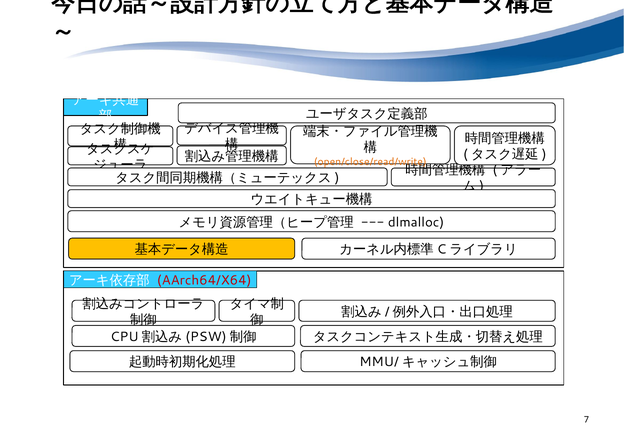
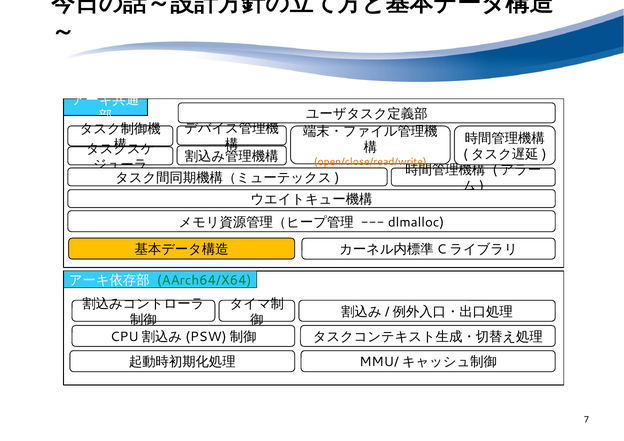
AArch64/X64 colour: red -> green (204, 280)
